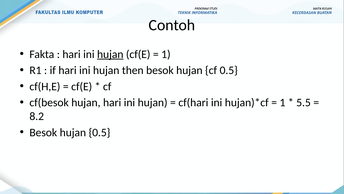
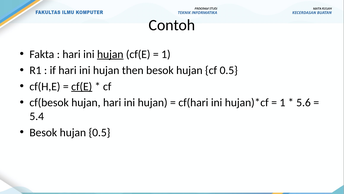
cf(E underline: none -> present (82, 86)
5.5: 5.5 -> 5.6 (304, 102)
8.2: 8.2 -> 5.4 (37, 116)
